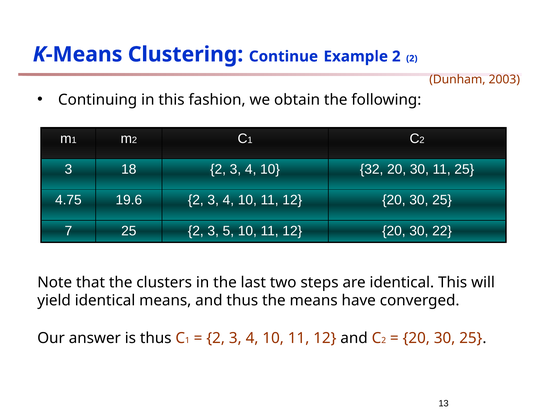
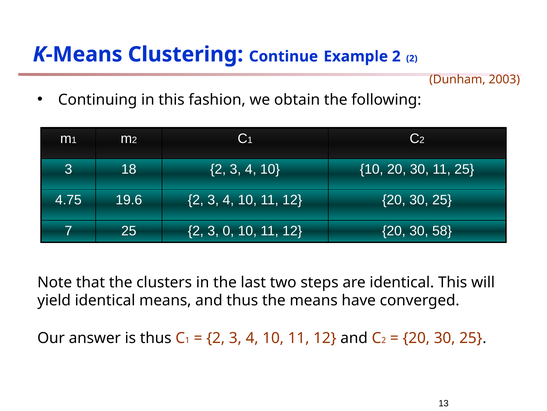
10 32: 32 -> 10 (372, 169)
5: 5 -> 0 (228, 231)
22: 22 -> 58 (442, 231)
